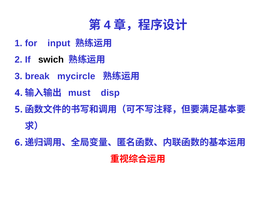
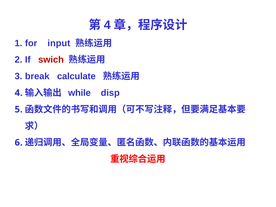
swich colour: black -> red (51, 60)
mycircle: mycircle -> calculate (76, 76)
must: must -> while (79, 93)
